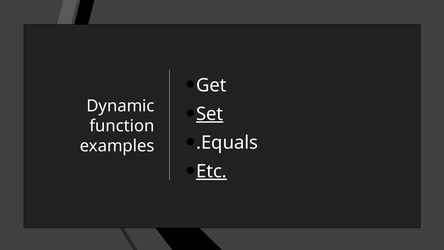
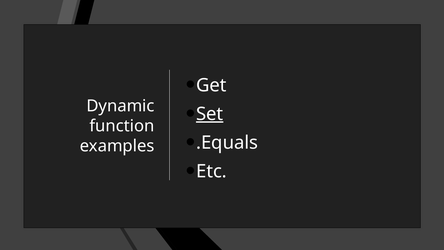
Etc underline: present -> none (212, 171)
